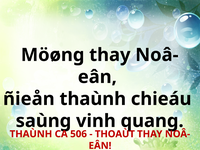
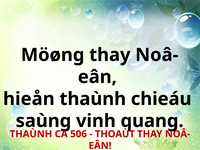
ñieån: ñieån -> hieån (29, 99)
